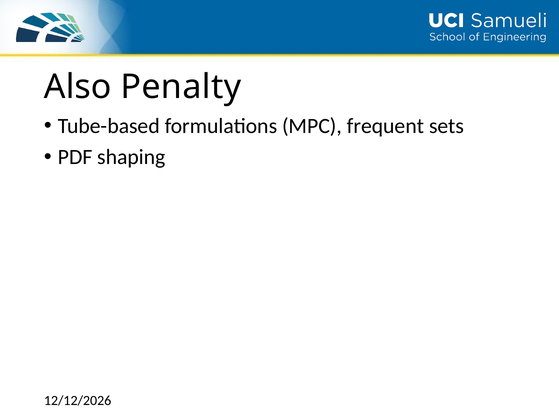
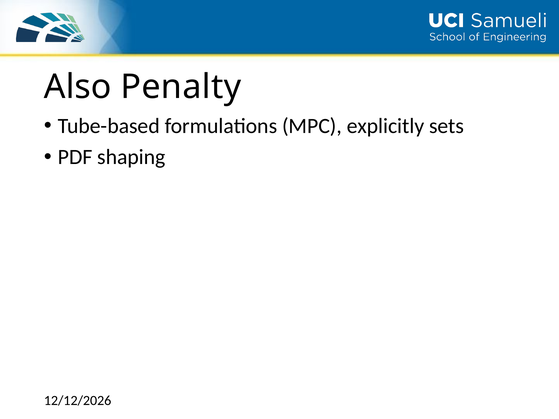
frequent: frequent -> explicitly (385, 126)
